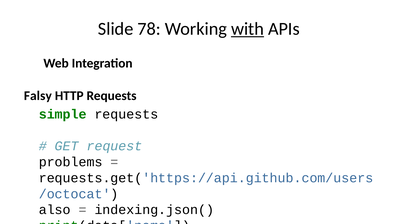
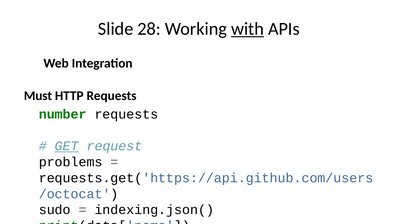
78: 78 -> 28 (149, 29)
Falsy: Falsy -> Must (38, 96)
simple: simple -> number (63, 114)
GET underline: none -> present (67, 146)
also: also -> sudo (55, 210)
